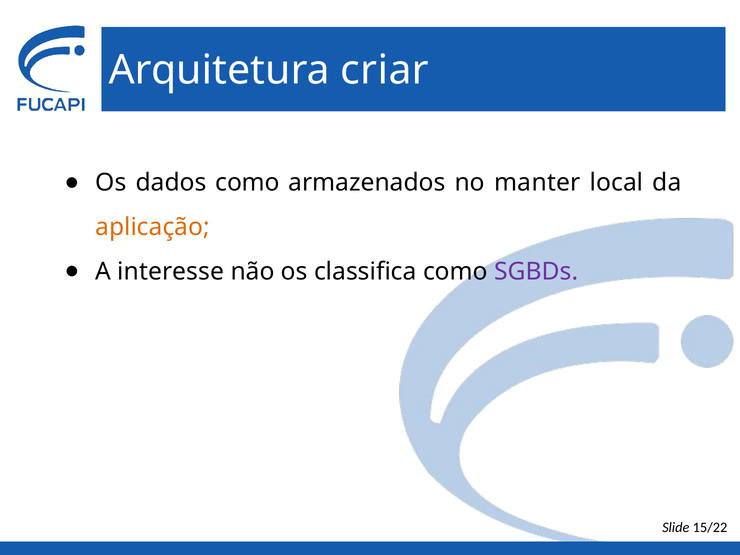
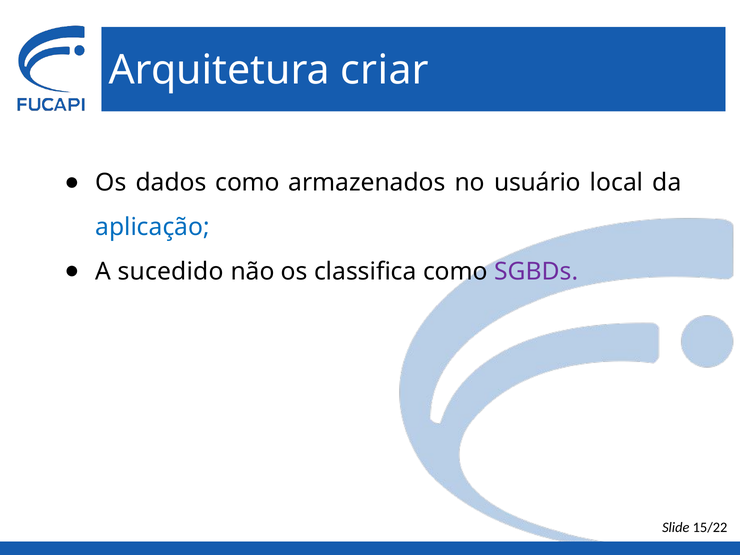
manter: manter -> usuário (538, 183)
aplicação colour: orange -> blue (153, 227)
interesse: interesse -> sucedido (171, 272)
